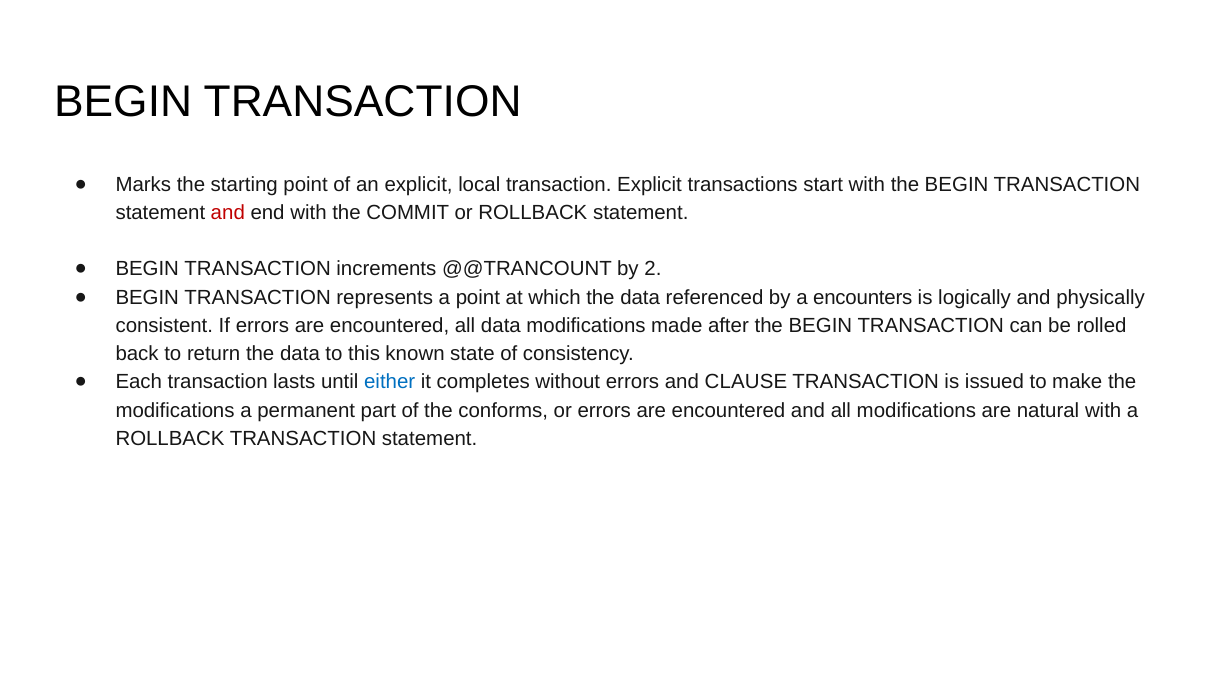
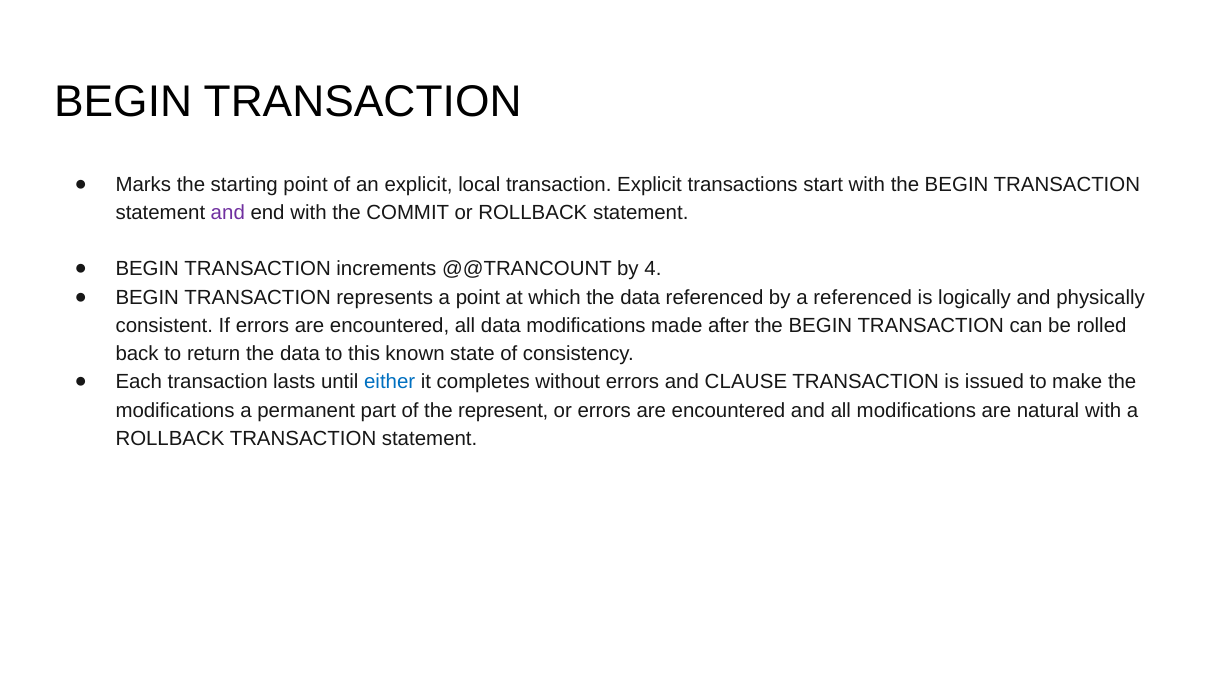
and colour: red -> purple (228, 213)
2: 2 -> 4 (653, 269)
a encounters: encounters -> referenced (863, 297)
conforms: conforms -> represent (503, 410)
